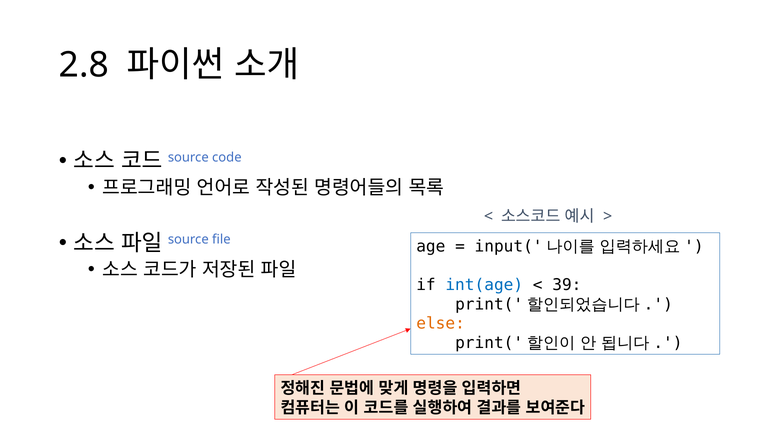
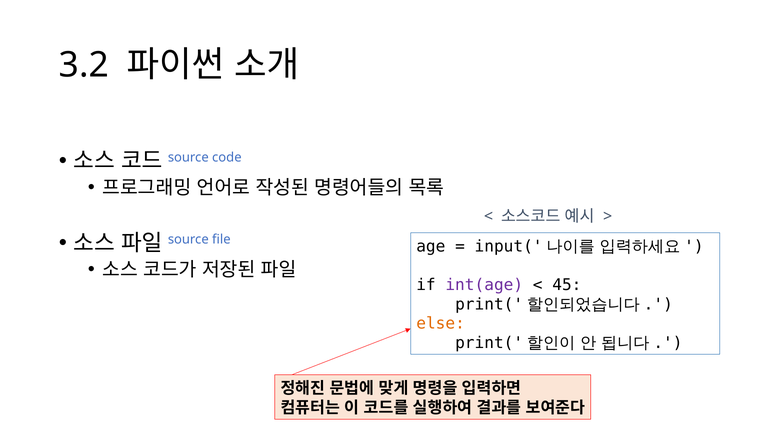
2.8: 2.8 -> 3.2 (84, 65)
int(age colour: blue -> purple (484, 285)
39: 39 -> 45 (567, 285)
